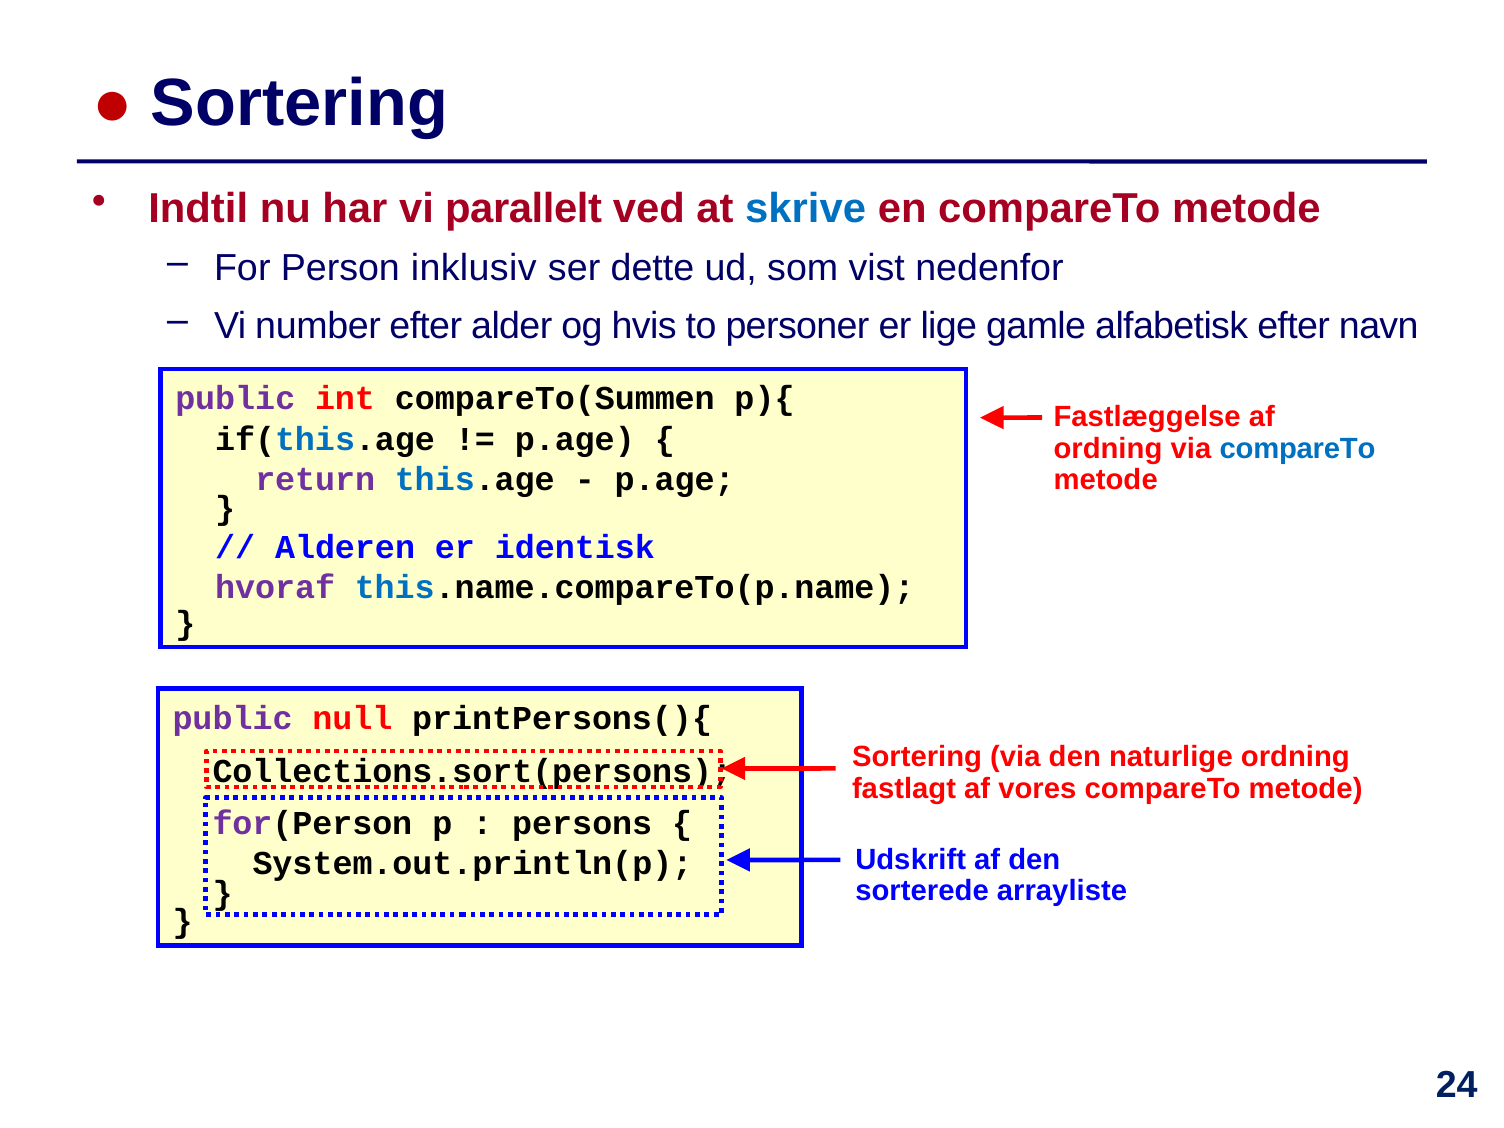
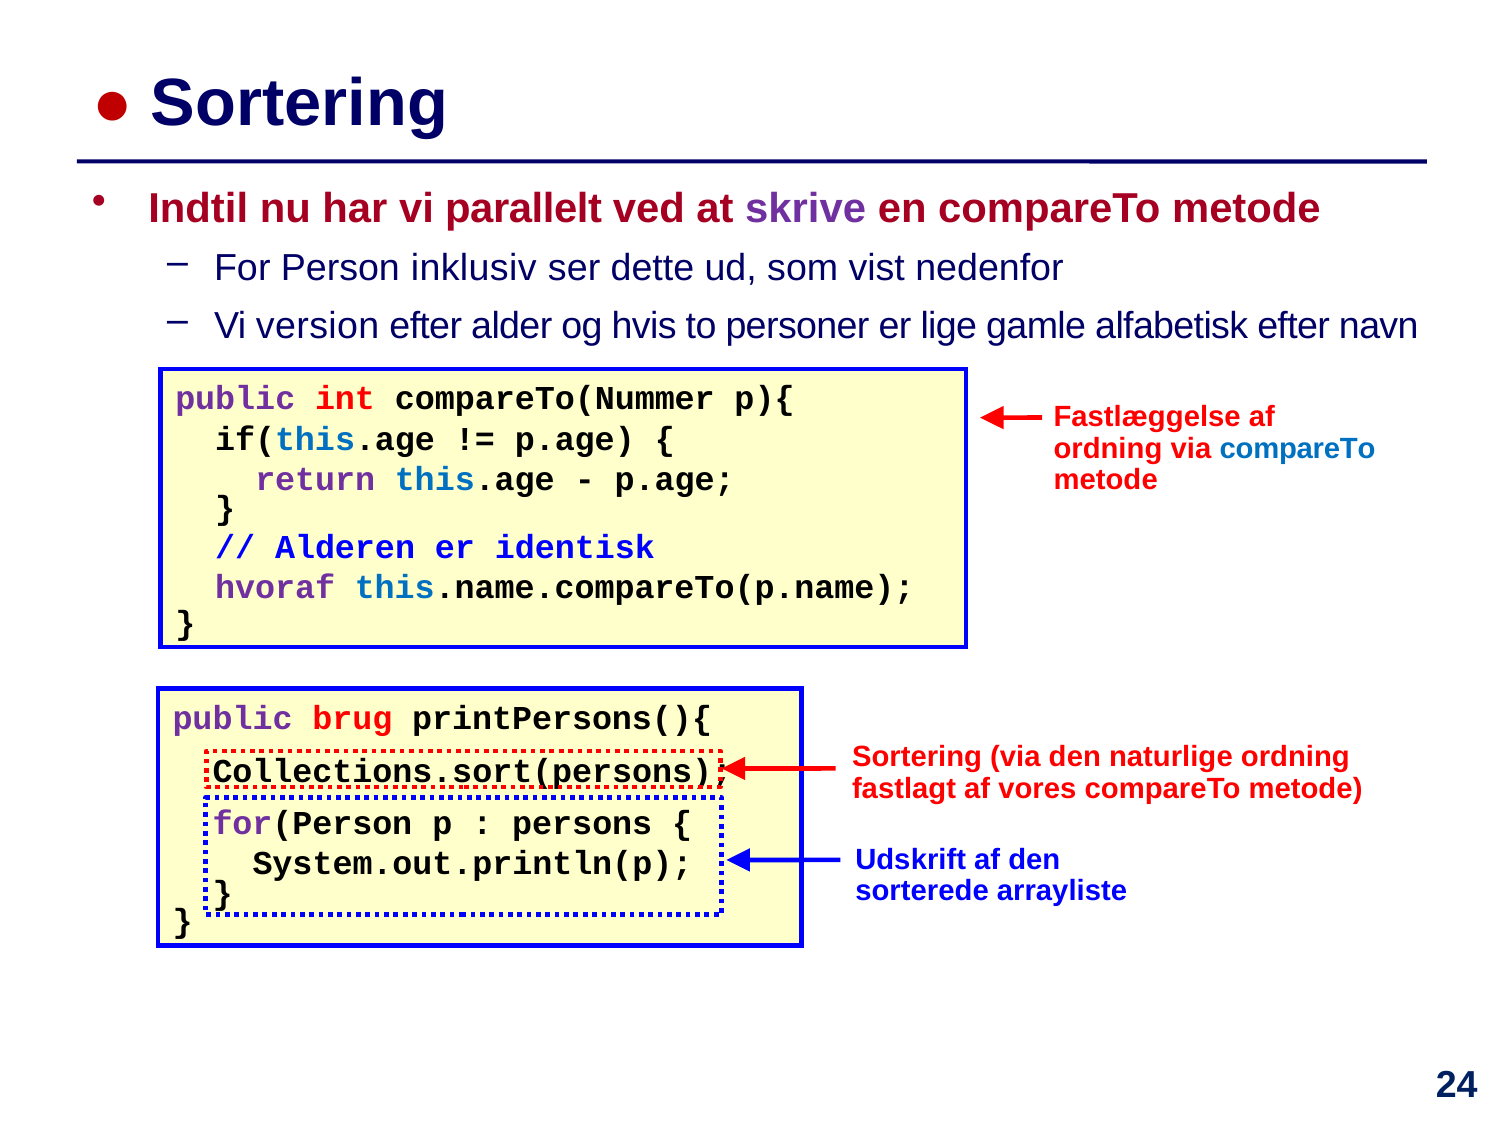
skrive colour: blue -> purple (806, 209)
number: number -> version (318, 326)
compareTo(Summen: compareTo(Summen -> compareTo(Nummer (555, 399)
null: null -> brug (352, 719)
